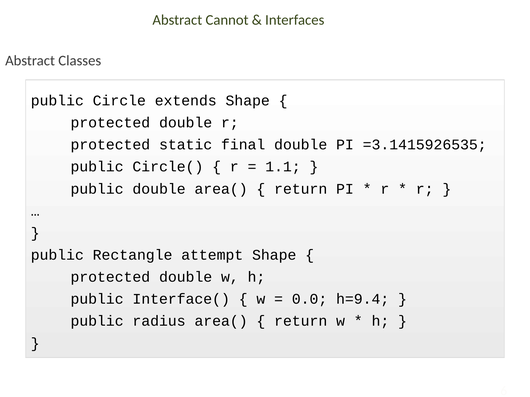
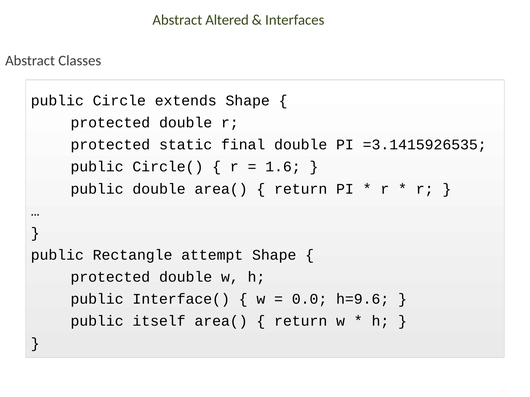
Cannot: Cannot -> Altered (227, 20)
1.1: 1.1 -> 1.6 (283, 167)
h=9.4: h=9.4 -> h=9.6 (363, 299)
radius: radius -> itself (159, 322)
